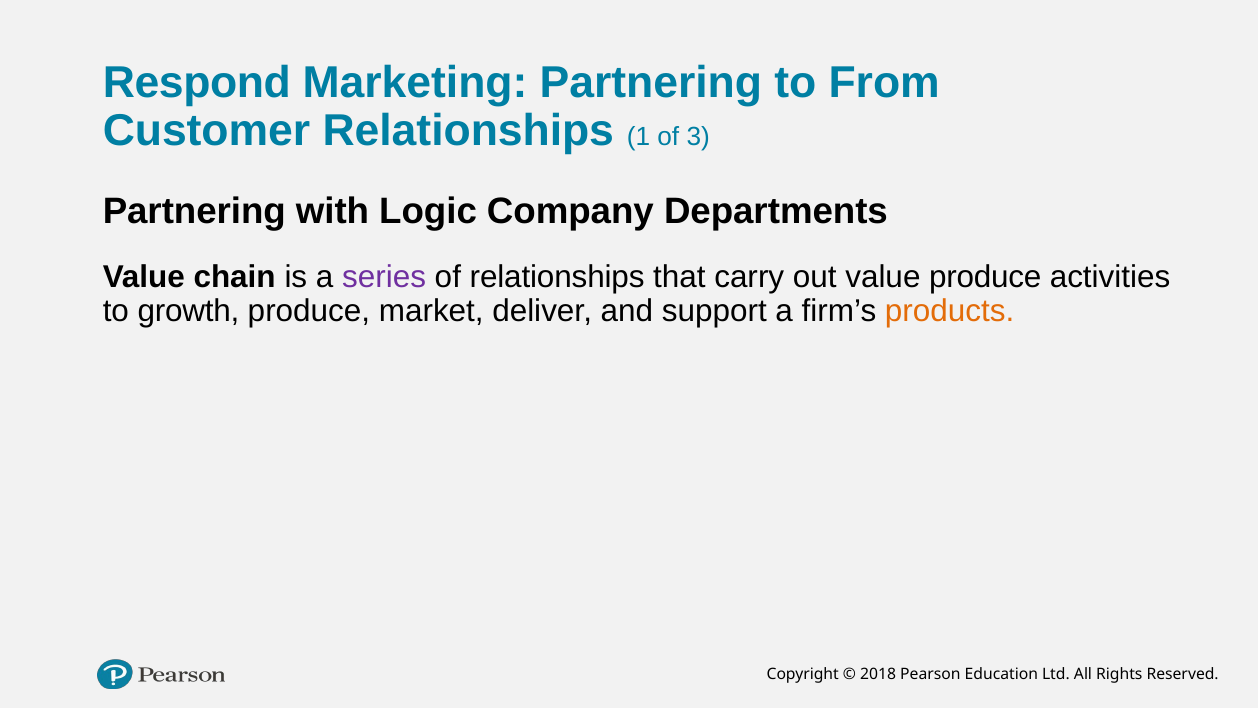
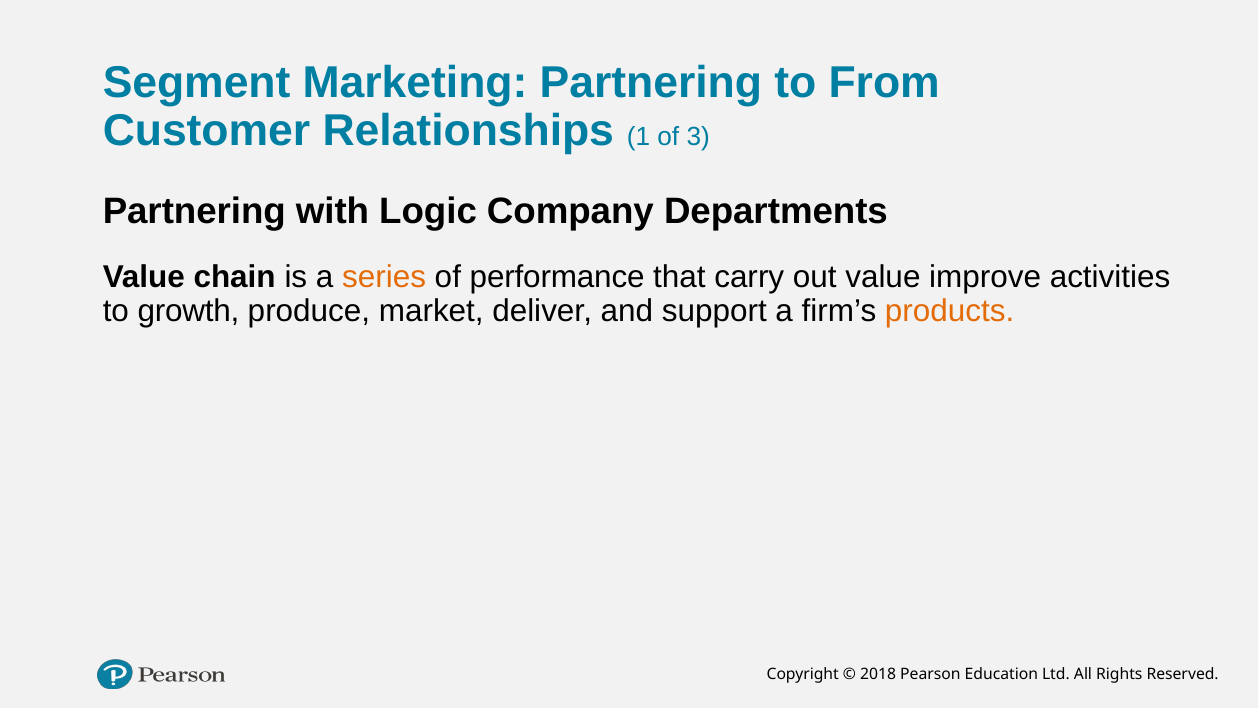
Respond: Respond -> Segment (197, 82)
series colour: purple -> orange (384, 277)
of relationships: relationships -> performance (557, 277)
value produce: produce -> improve (985, 277)
